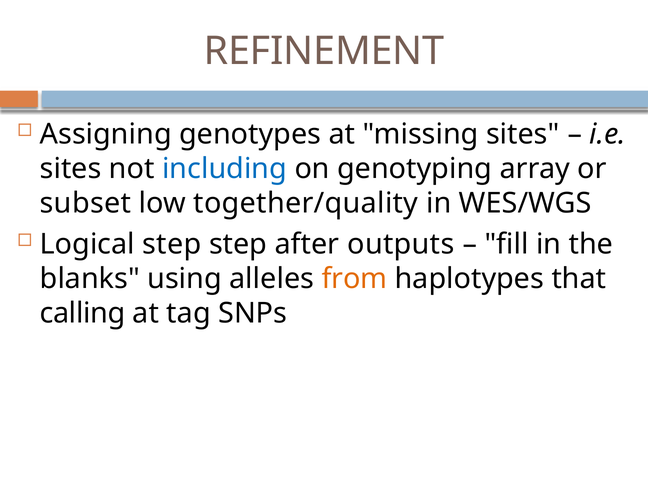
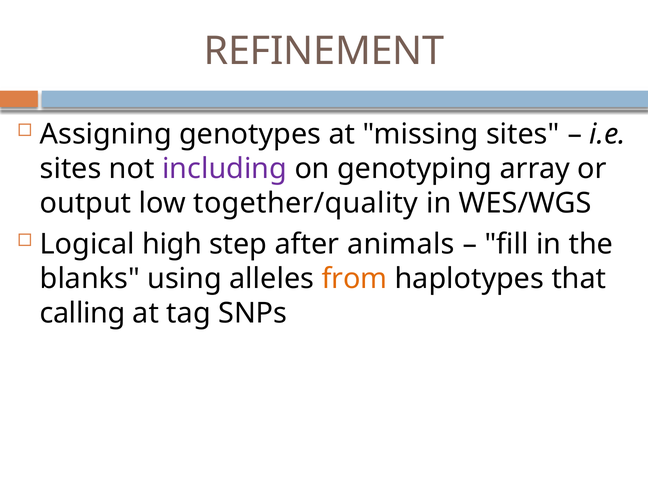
including colour: blue -> purple (225, 169)
subset: subset -> output (86, 203)
Logical step: step -> high (172, 244)
outputs: outputs -> animals (401, 244)
